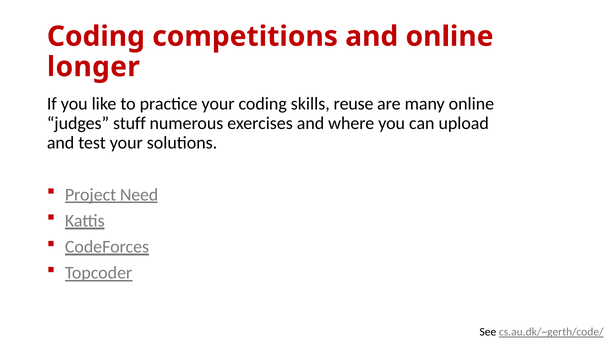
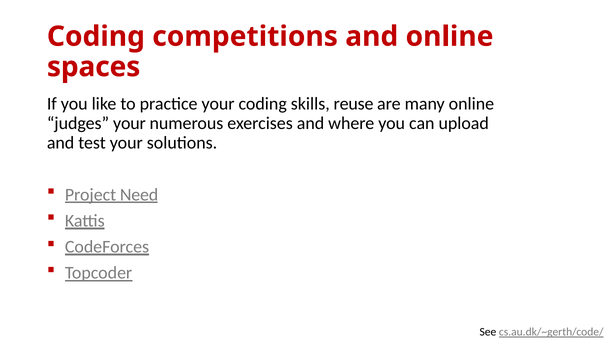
longer: longer -> spaces (94, 67)
judges stuff: stuff -> your (129, 123)
